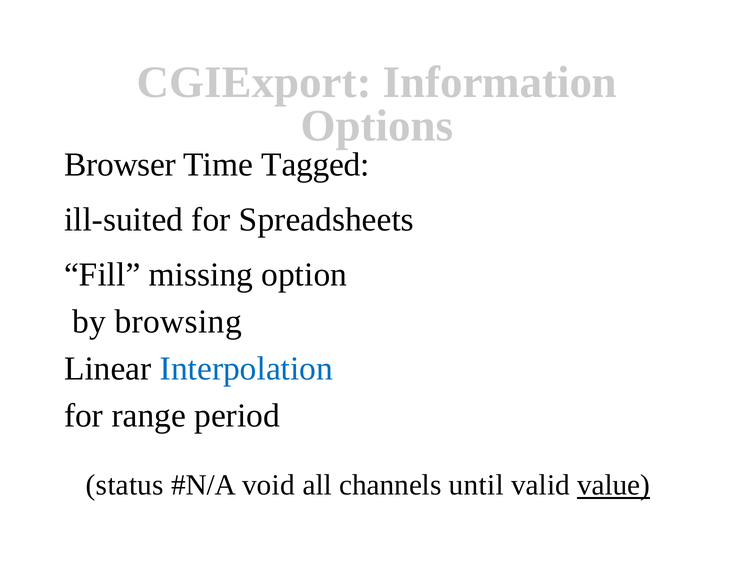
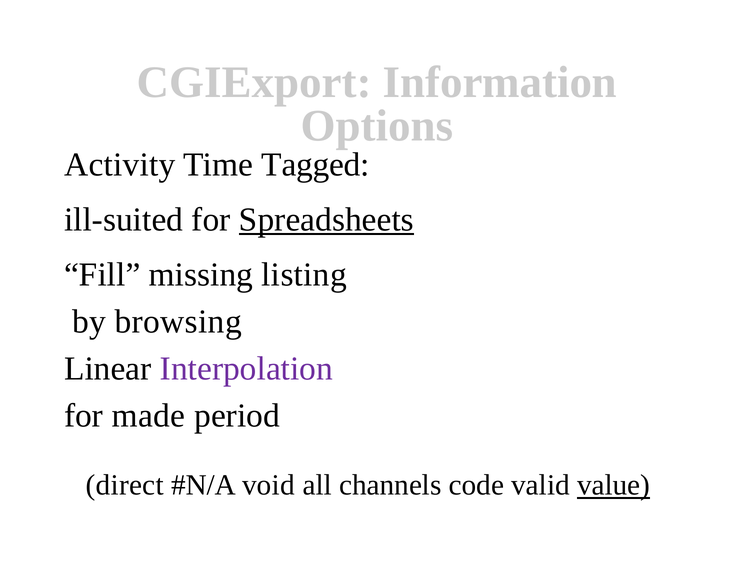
Browser: Browser -> Activity (120, 164)
Spreadsheets underline: none -> present (326, 219)
option: option -> listing (304, 274)
Interpolation colour: blue -> purple (246, 368)
range: range -> made (149, 415)
status: status -> direct (125, 485)
until: until -> code (476, 485)
